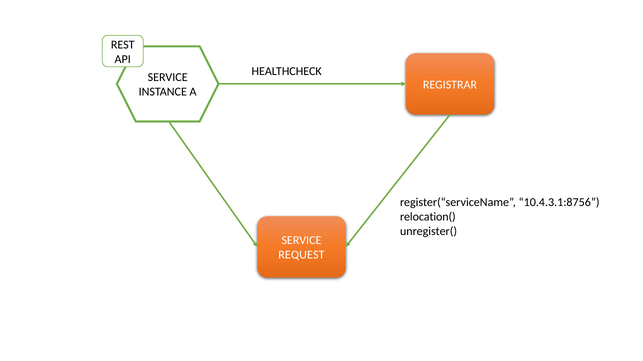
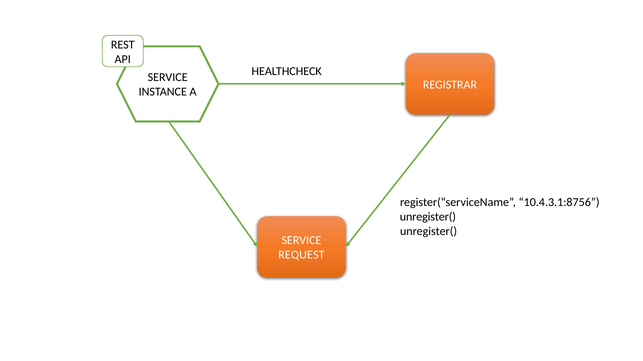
relocation(: relocation( -> unregister( (428, 217)
